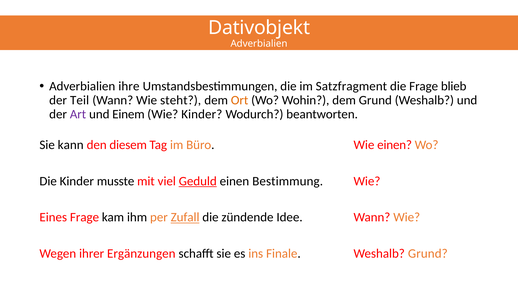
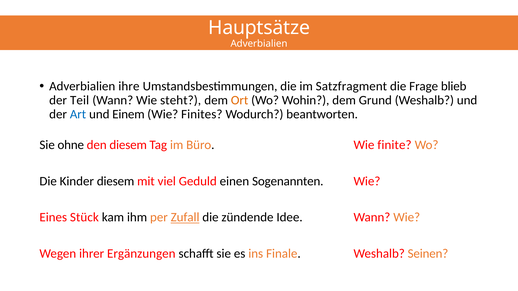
Dativobjekt: Dativobjekt -> Hauptsätze (259, 28)
Art colour: purple -> blue (78, 114)
Wie Kinder: Kinder -> Finites (202, 114)
kann: kann -> ohne (71, 145)
Wie einen: einen -> finite (394, 145)
Kinder musste: musste -> diesem (116, 181)
Geduld underline: present -> none (198, 181)
Bestimmung: Bestimmung -> Sogenannten (288, 181)
Eines Frage: Frage -> Stück (84, 218)
Weshalb Grund: Grund -> Seinen (428, 254)
